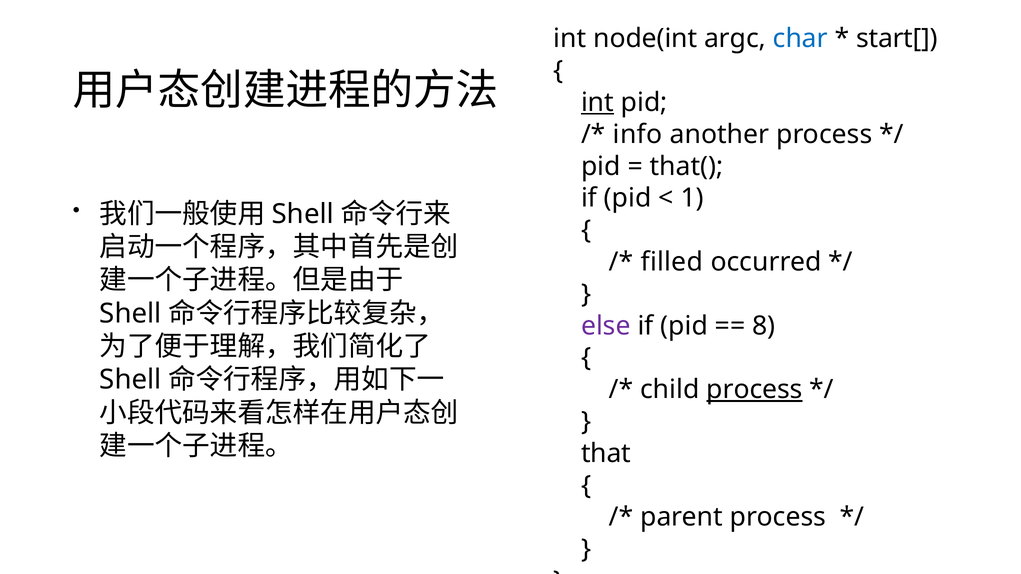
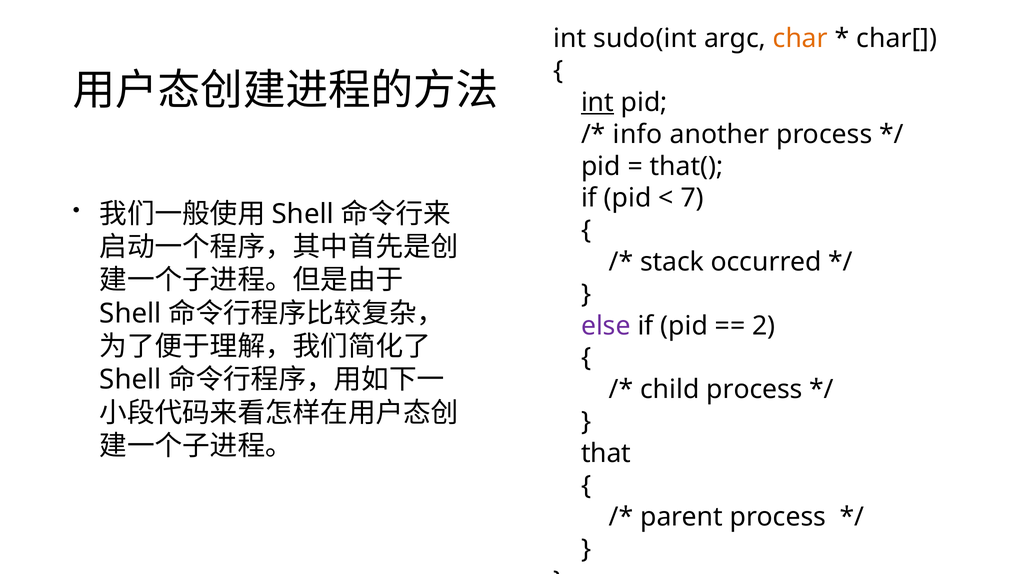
node(int: node(int -> sudo(int (645, 39)
char colour: blue -> orange (800, 39)
start[: start[ -> char[ (897, 39)
1: 1 -> 7 (692, 198)
filled: filled -> stack (672, 262)
8: 8 -> 2 (764, 326)
process underline: present -> none (754, 390)
